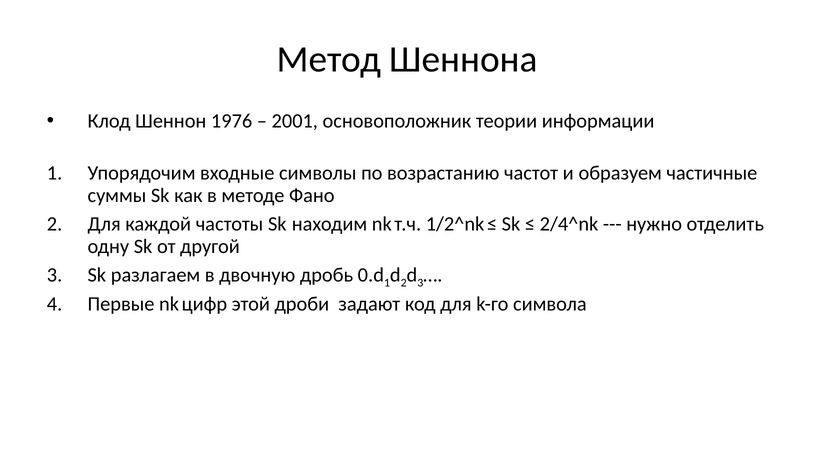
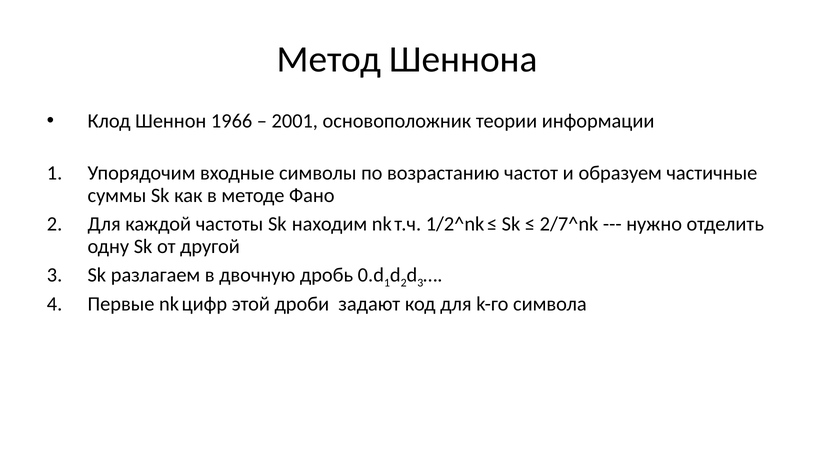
1976: 1976 -> 1966 (232, 121)
2/4^nk: 2/4^nk -> 2/7^nk (569, 224)
